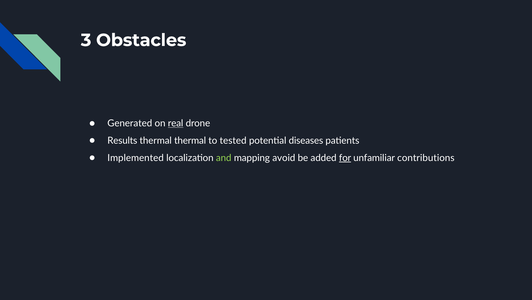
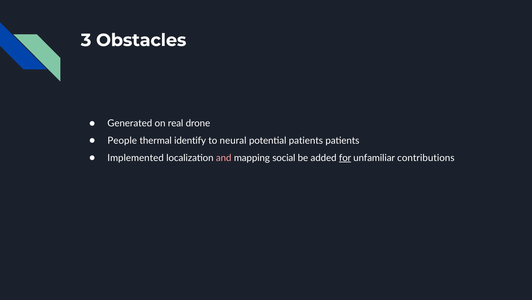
real underline: present -> none (176, 123)
Results: Results -> People (122, 140)
thermal thermal: thermal -> identify (190, 140)
tested: tested -> neural (233, 140)
potential diseases: diseases -> patients (306, 140)
and colour: light green -> pink (224, 157)
avoid: avoid -> social (284, 157)
